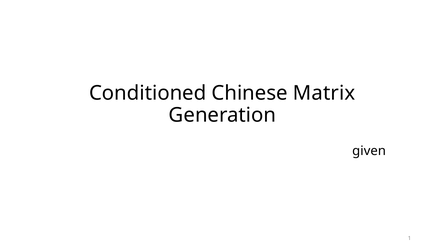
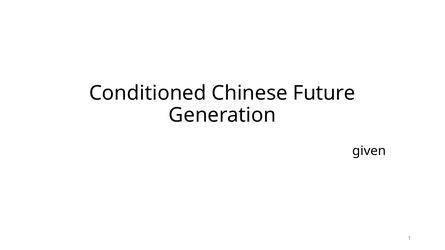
Matrix: Matrix -> Future (324, 93)
